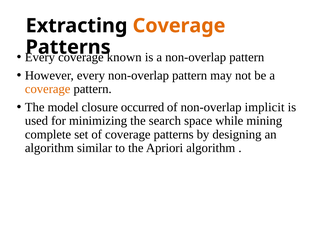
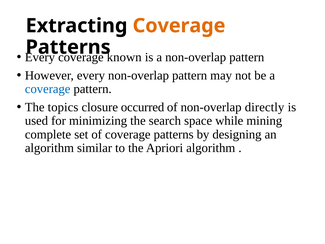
coverage colour: orange -> blue (48, 89)
model: model -> topics (63, 107)
implicit: implicit -> directly (265, 107)
